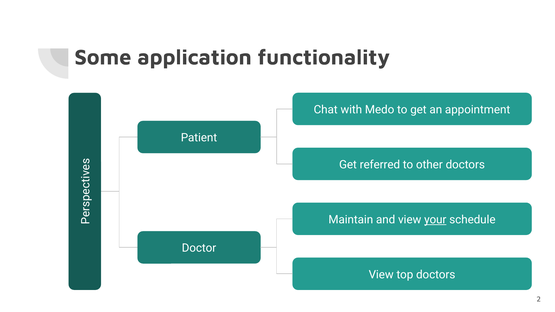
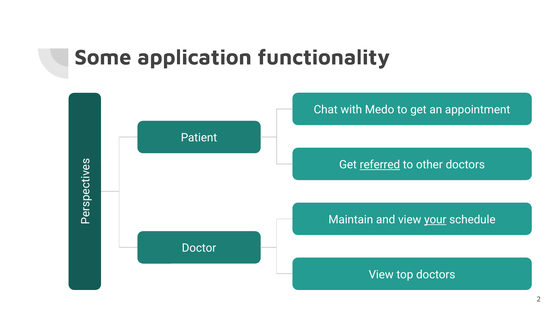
referred underline: none -> present (380, 165)
